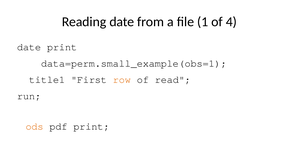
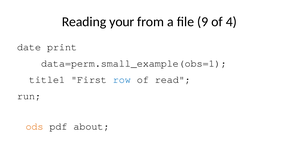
Reading date: date -> your (122, 22)
1: 1 -> 9 (203, 22)
row colour: orange -> blue (122, 80)
pdf print: print -> about (91, 127)
